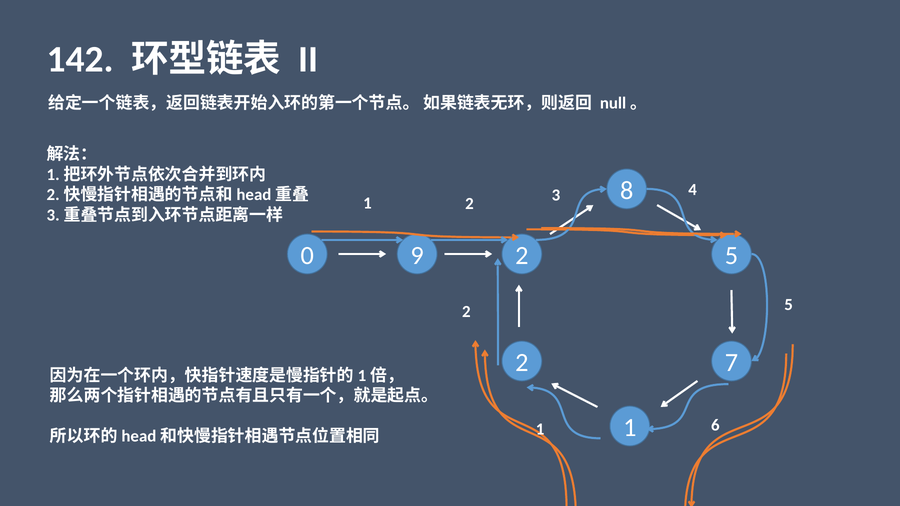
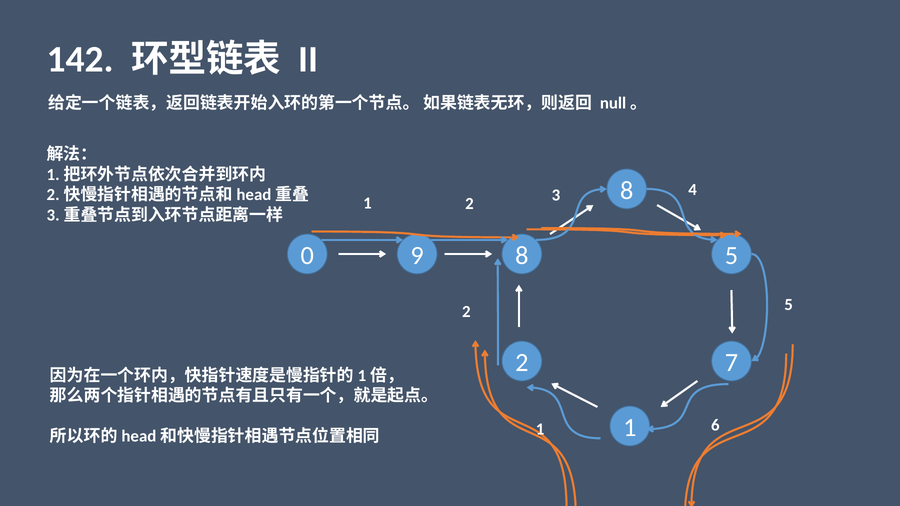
9 2: 2 -> 8 (522, 256)
